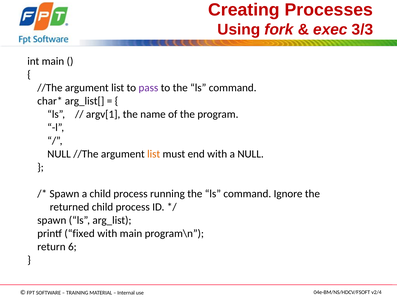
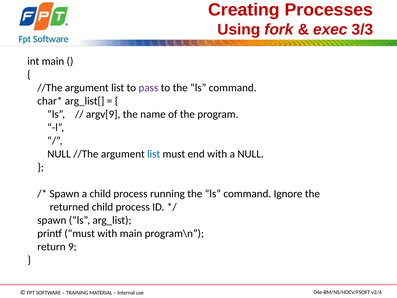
argv[1: argv[1 -> argv[9 (103, 114)
list colour: orange -> blue (154, 154)
printf fixed: fixed -> must (80, 233)
6: 6 -> 9 (72, 247)
